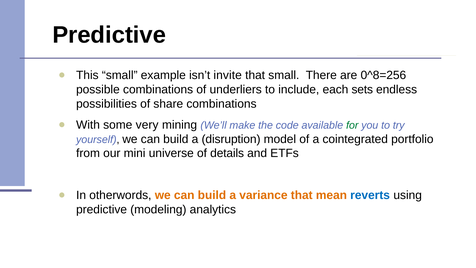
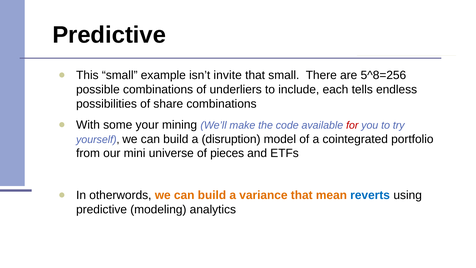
0^8=256: 0^8=256 -> 5^8=256 (383, 75)
sets: sets -> tells (362, 89)
very: very -> your (147, 125)
for colour: green -> red (352, 125)
details: details -> pieces (227, 153)
